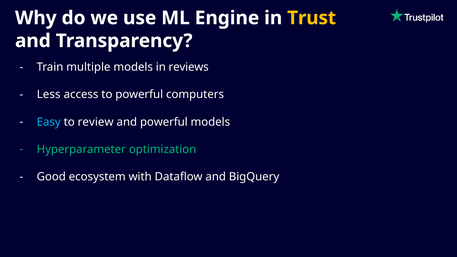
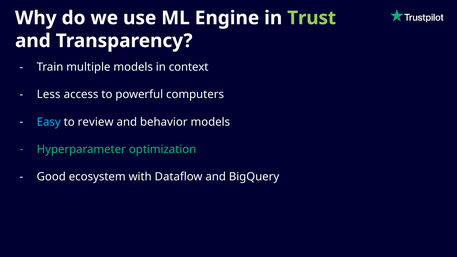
Trust colour: yellow -> light green (312, 18)
reviews: reviews -> context (189, 67)
and powerful: powerful -> behavior (164, 122)
